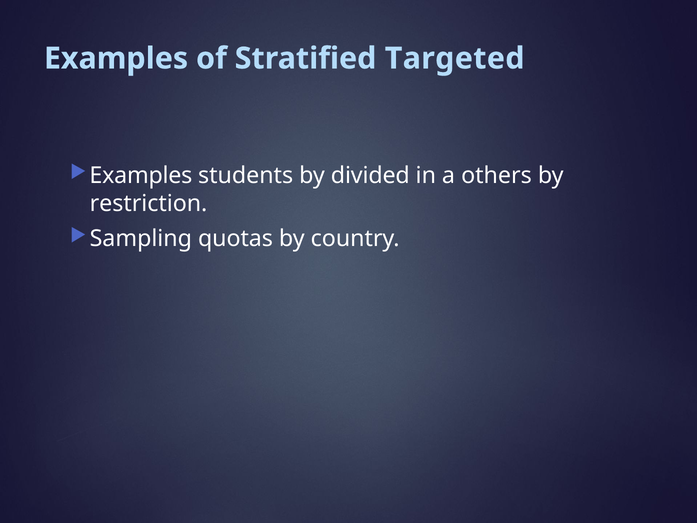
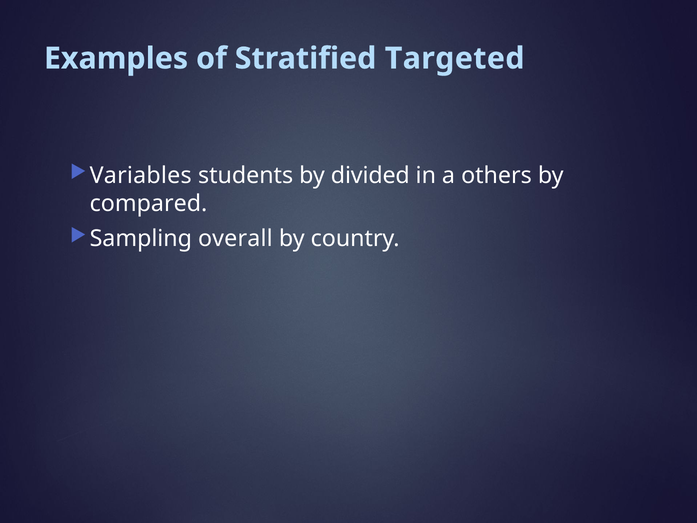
Examples: Examples -> Variables (141, 176)
restriction: restriction -> compared (148, 203)
quotas: quotas -> overall (235, 239)
